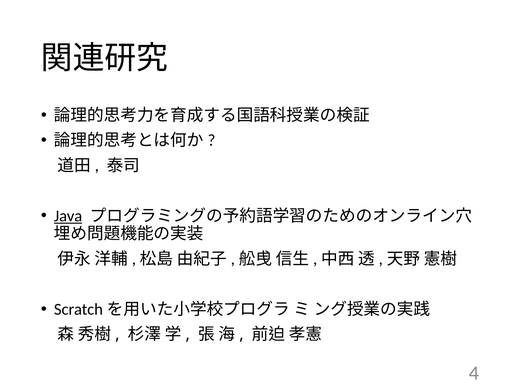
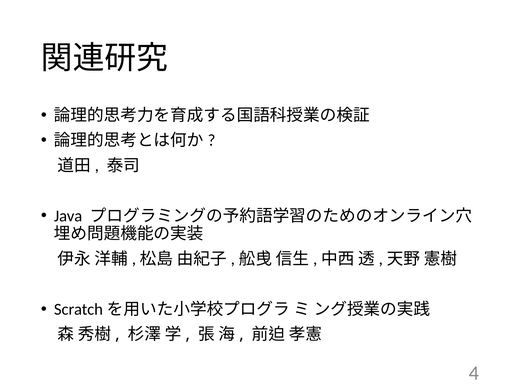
Java underline: present -> none (68, 216)
